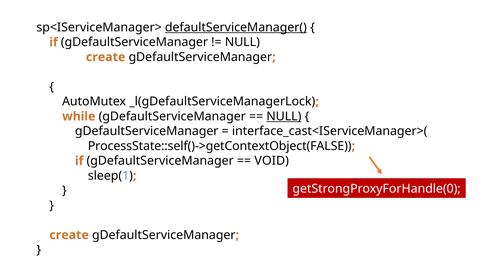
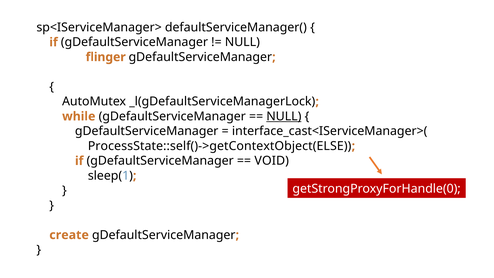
defaultServiceManager( underline: present -> none (236, 27)
create: create -> flinger (106, 57)
ProcessState::self()->getContextObject(FALSE: ProcessState::self()->getContextObject(FALSE -> ProcessState::self()->getContextObject(ELSE (220, 146)
